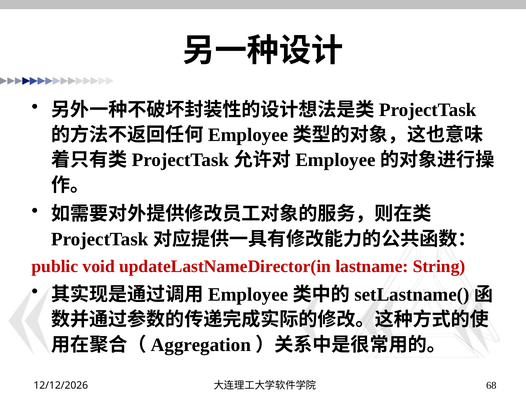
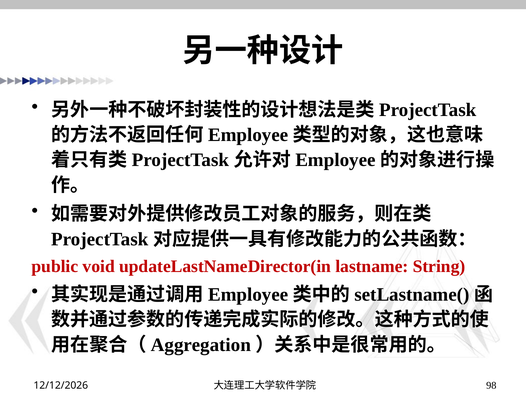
68: 68 -> 98 (491, 385)
